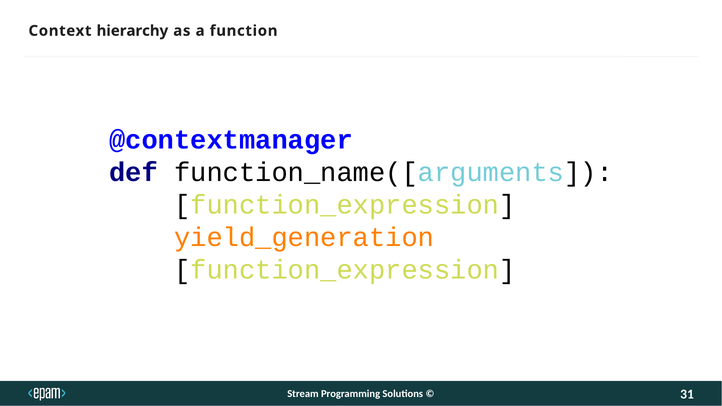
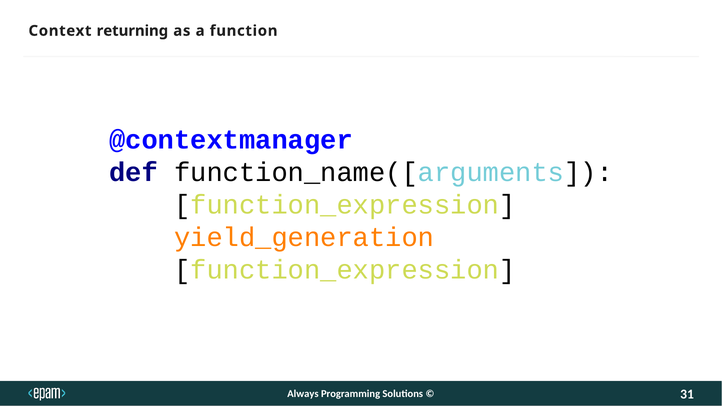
hierarchy: hierarchy -> returning (132, 31)
Stream: Stream -> Always (303, 394)
